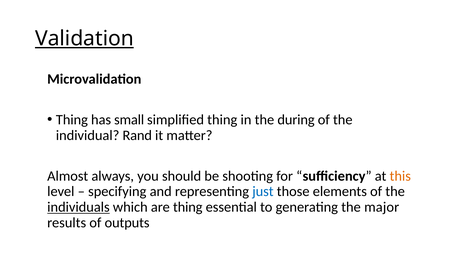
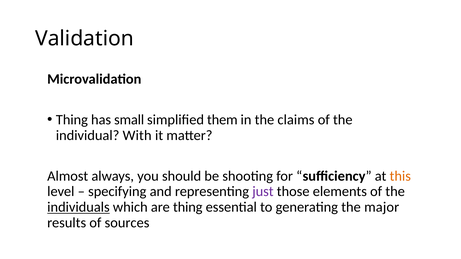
Validation underline: present -> none (85, 39)
simplified thing: thing -> them (222, 120)
during: during -> claims (296, 120)
Rand: Rand -> With (137, 135)
just colour: blue -> purple (263, 192)
outputs: outputs -> sources (127, 223)
